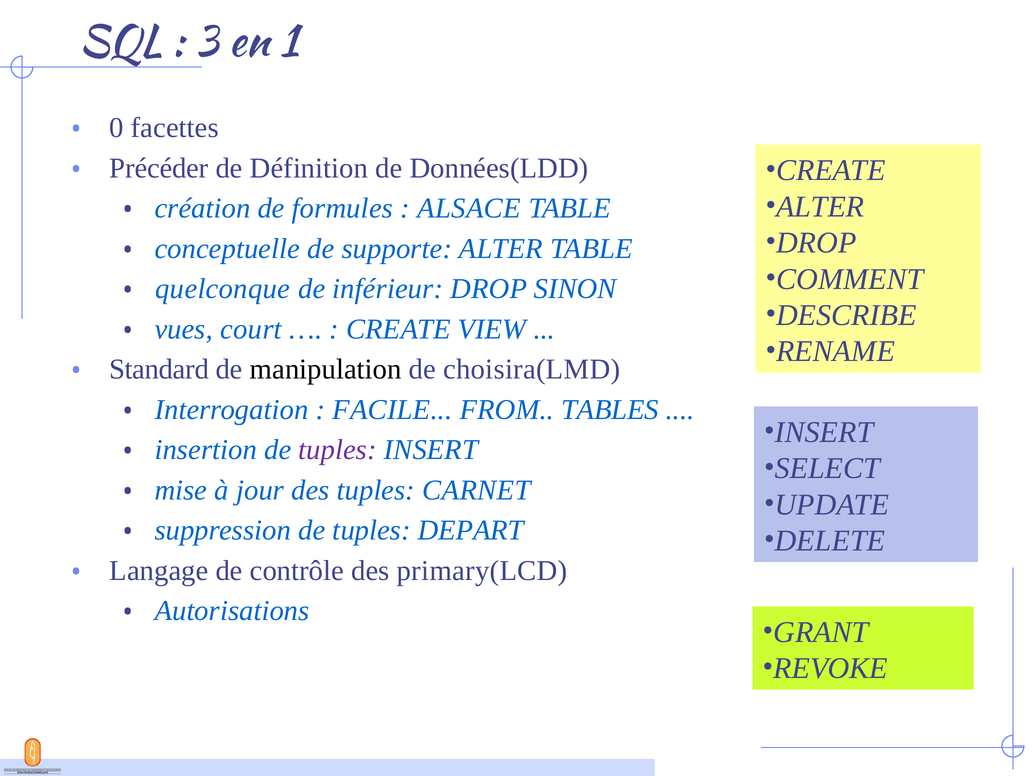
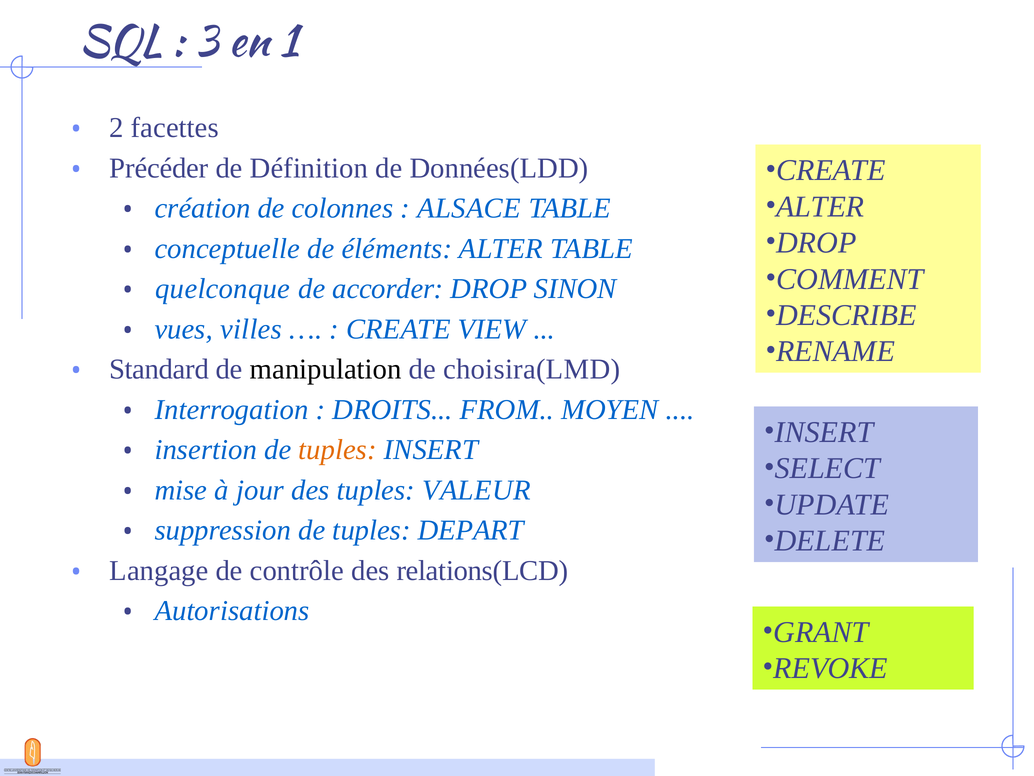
0: 0 -> 2 (117, 128)
formules: formules -> colonnes (343, 208)
supporte: supporte -> éléments (397, 248)
inférieur: inférieur -> accorder (388, 289)
court: court -> villes (251, 329)
FACILE: FACILE -> DROITS (393, 409)
TABLES: TABLES -> MOYEN (610, 409)
tuples colour: purple -> orange (337, 450)
CARNET: CARNET -> VALEUR (476, 490)
primary(LCD: primary(LCD -> relations(LCD (482, 570)
